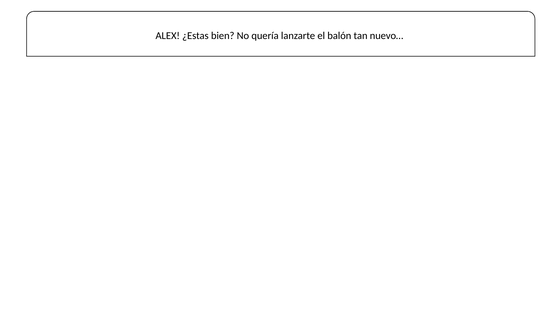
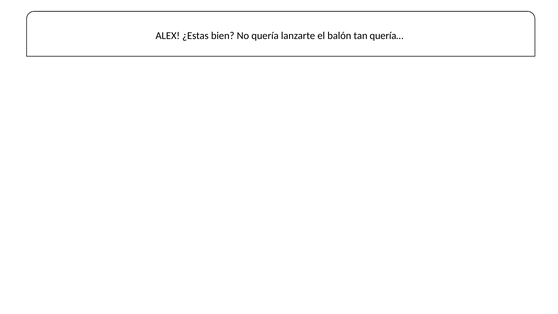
nuevo…: nuevo… -> quería… (387, 36)
